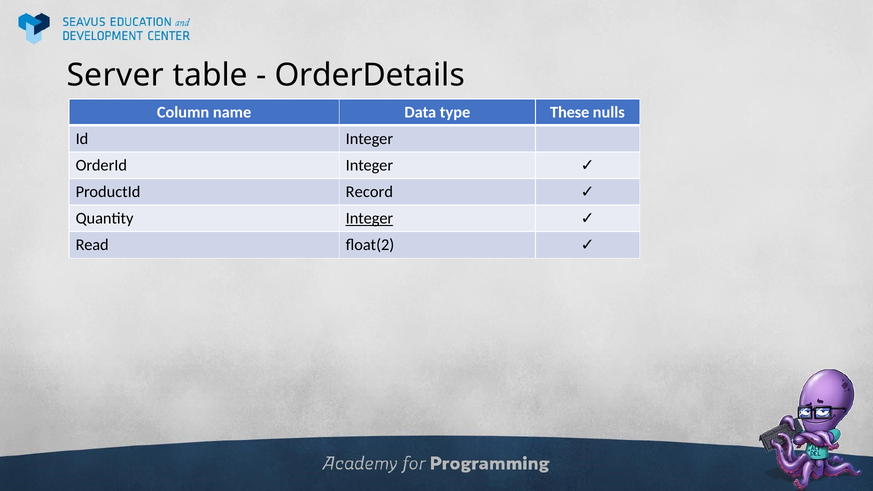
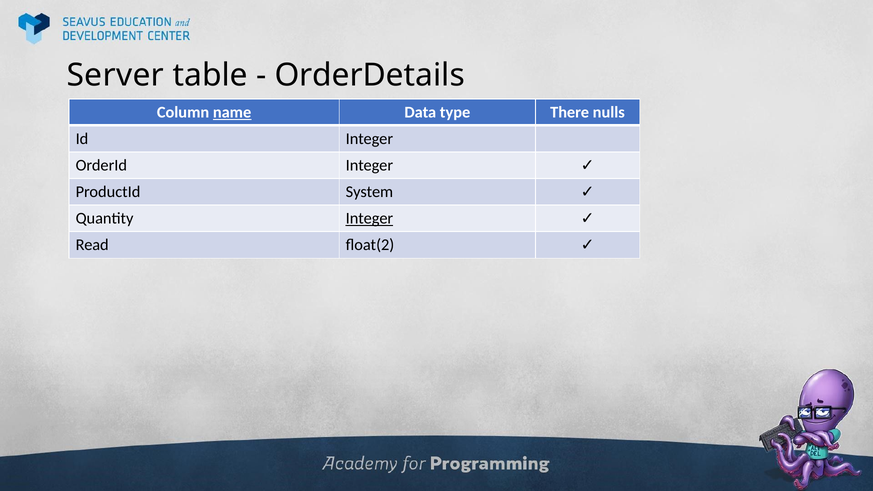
name underline: none -> present (232, 112)
These: These -> There (570, 112)
Record: Record -> System (369, 192)
